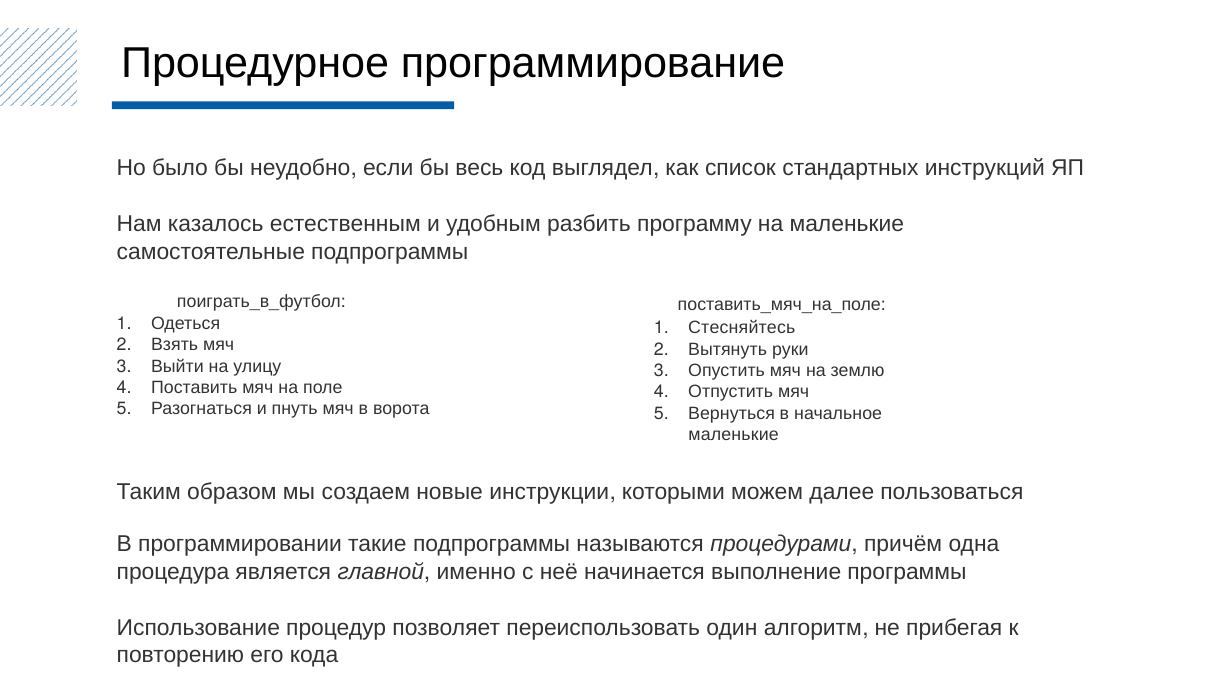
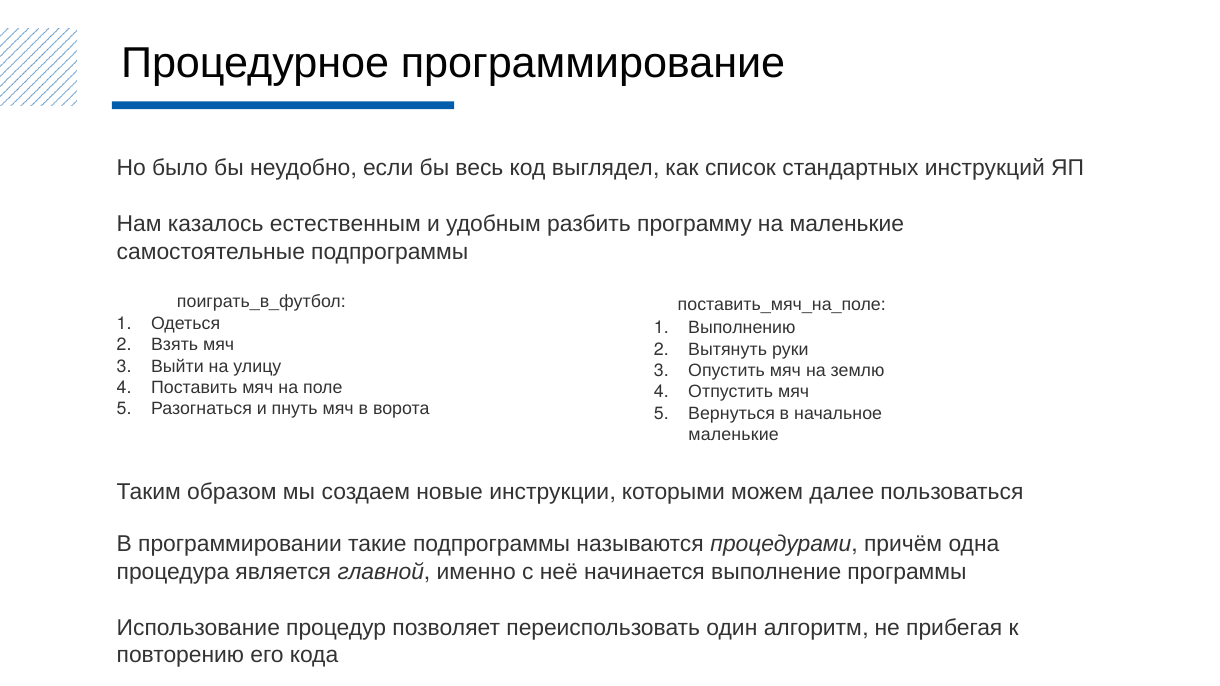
Стесняйтесь: Стесняйтесь -> Выполнению (742, 328)
